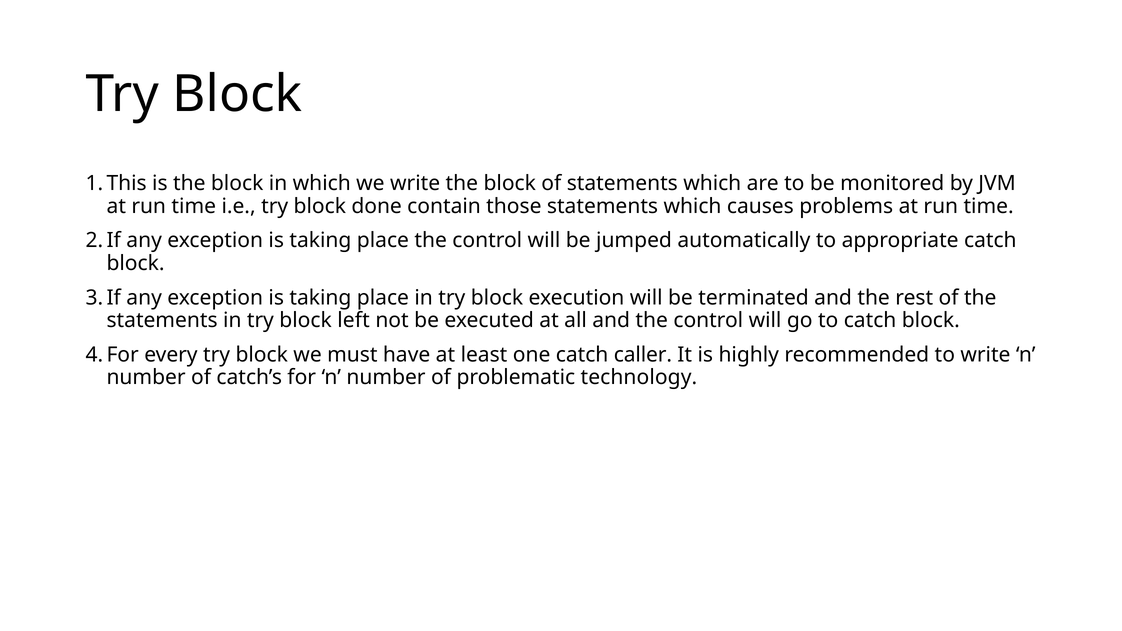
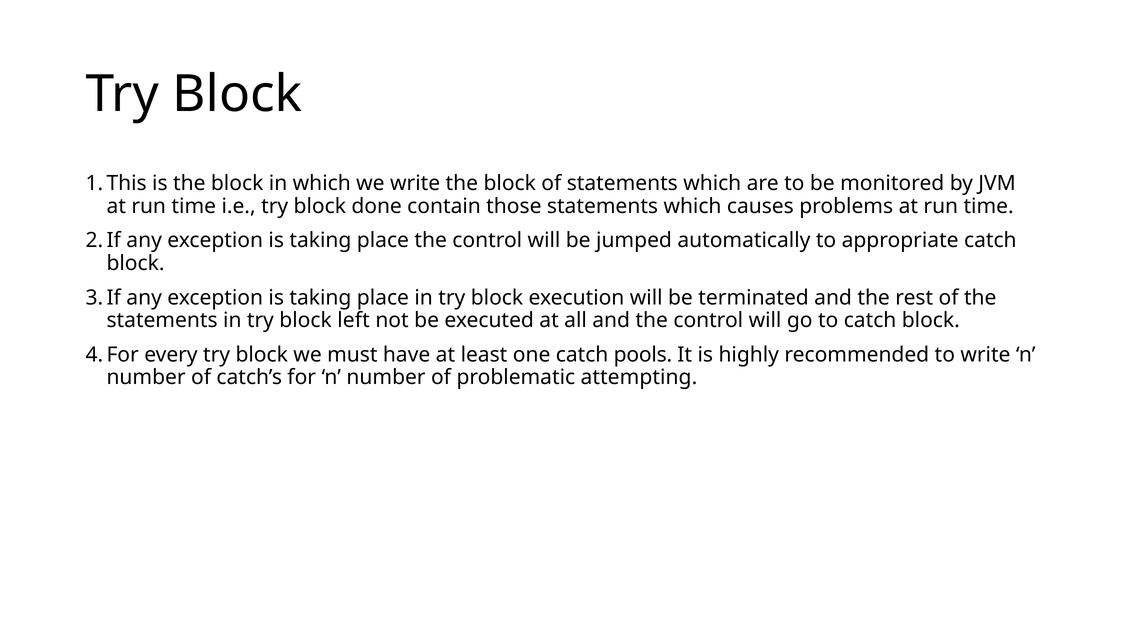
caller: caller -> pools (643, 355)
technology: technology -> attempting (639, 378)
